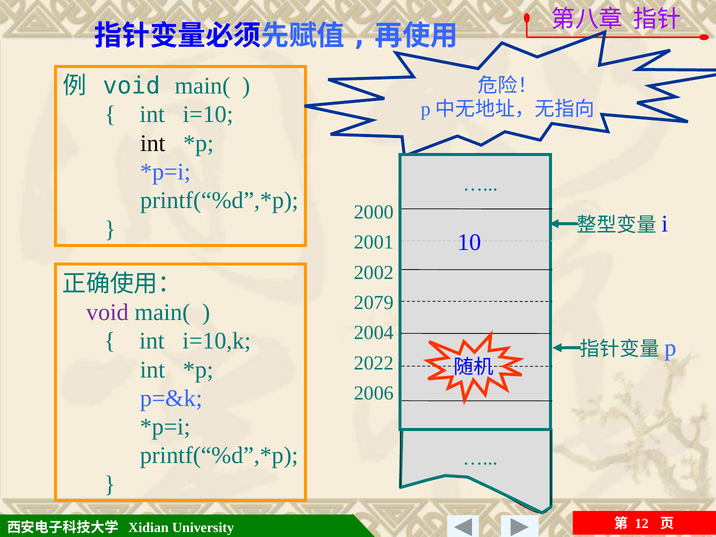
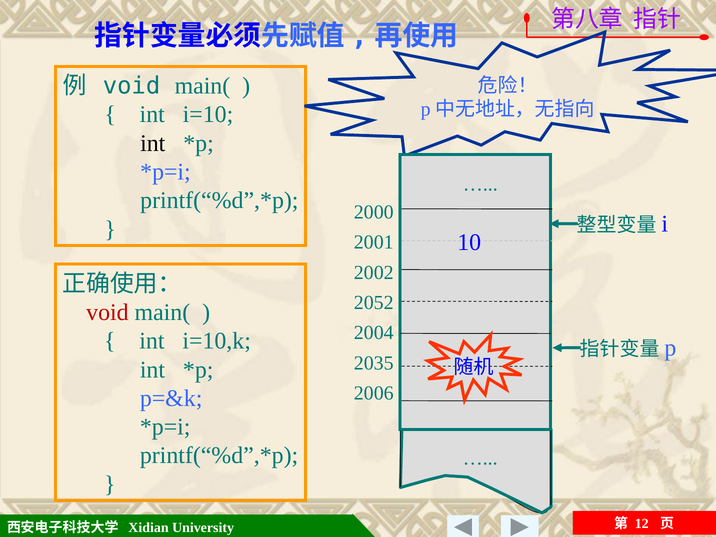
2079: 2079 -> 2052 (374, 303)
void colour: purple -> red (107, 312)
2022: 2022 -> 2035 (374, 363)
